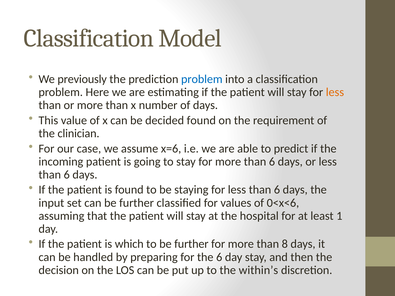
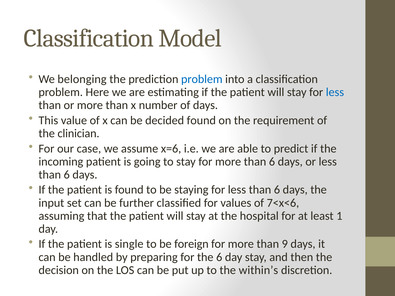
previously: previously -> belonging (82, 79)
less colour: orange -> blue (335, 92)
0<x<6: 0<x<6 -> 7<x<6 (283, 203)
which: which -> single (129, 244)
to be further: further -> foreign (191, 244)
8: 8 -> 9 (285, 244)
